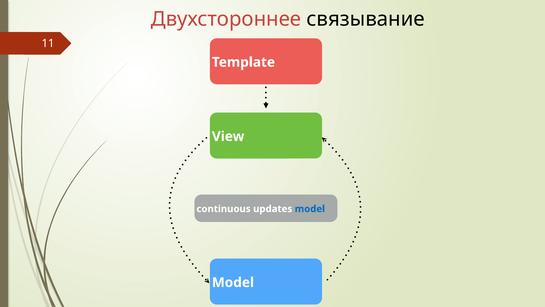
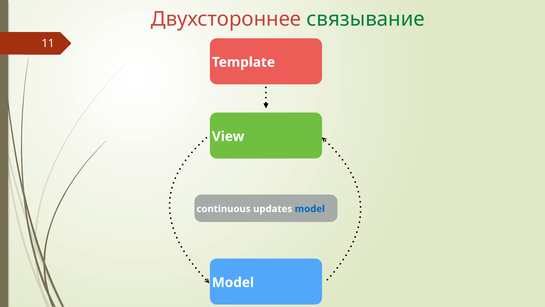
связывание colour: black -> green (366, 19)
